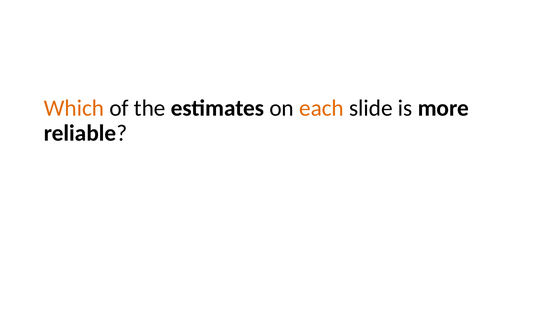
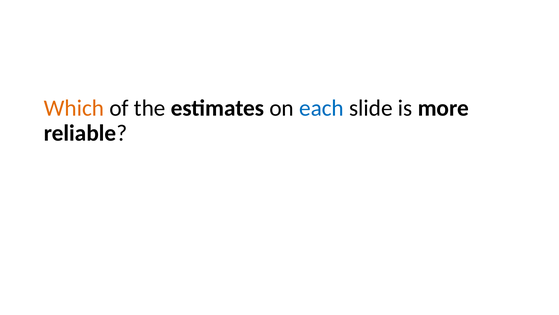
each colour: orange -> blue (322, 108)
